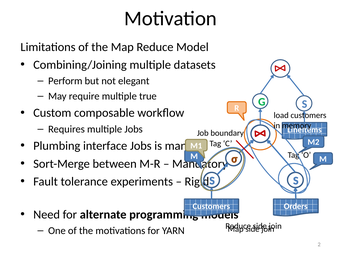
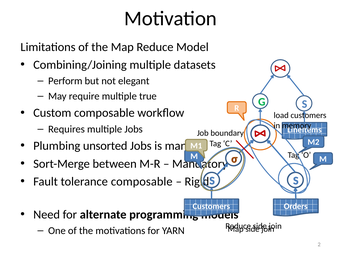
interface: interface -> unsorted (105, 146)
tolerance experiments: experiments -> composable (142, 181)
